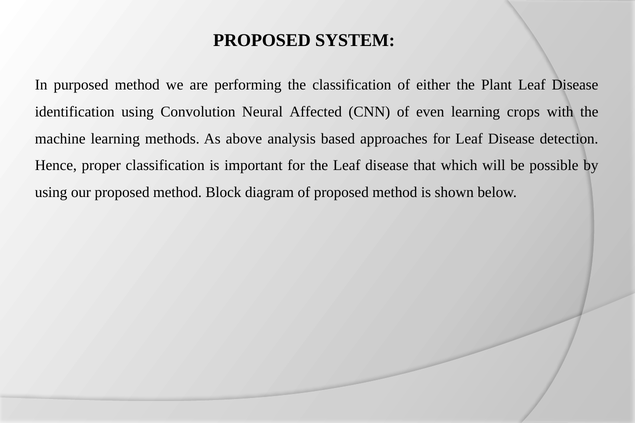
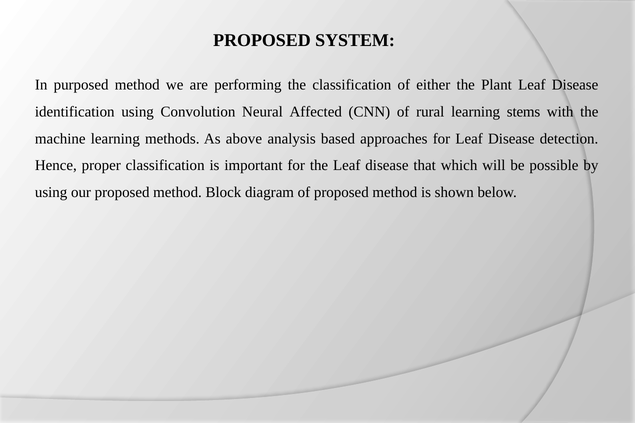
even: even -> rural (430, 112)
crops: crops -> stems (524, 112)
